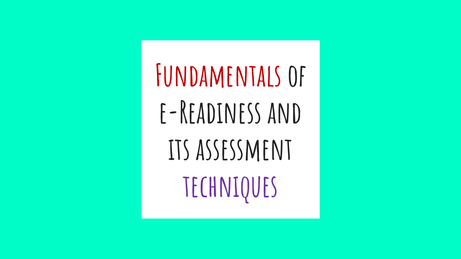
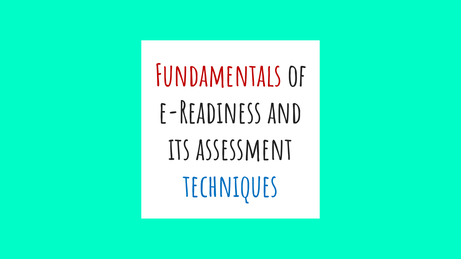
techniques colour: purple -> blue (230, 187)
